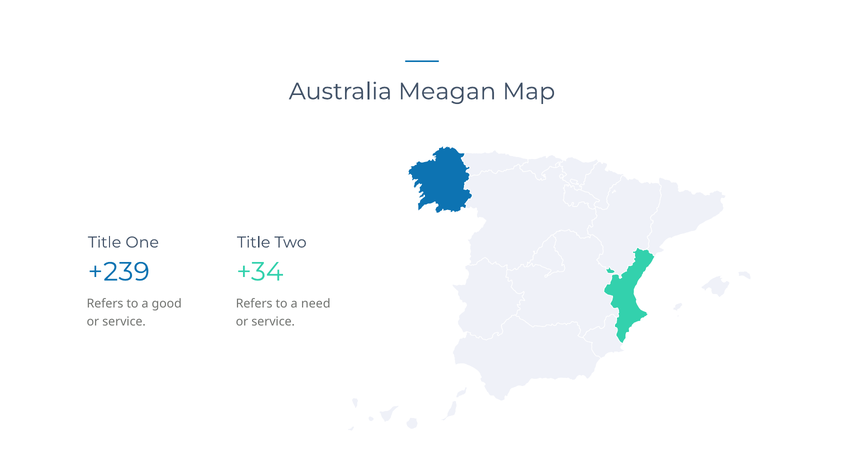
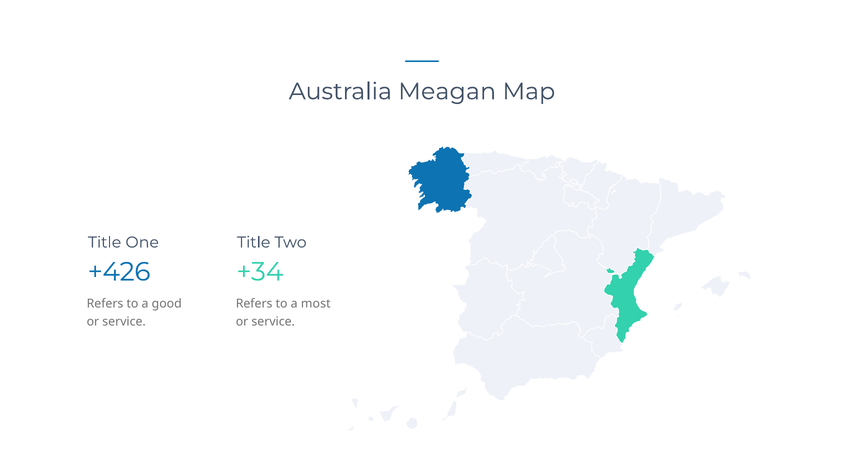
+239: +239 -> +426 (119, 272)
need: need -> most (316, 304)
